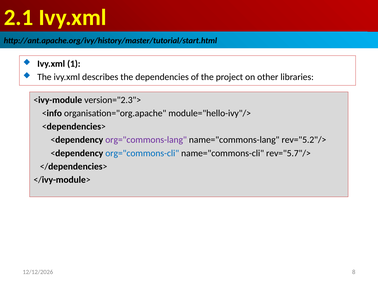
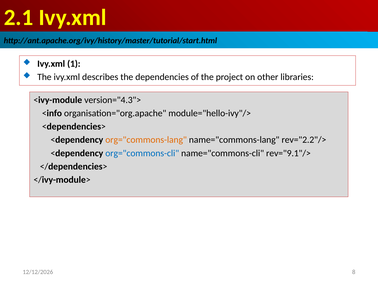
version="2.3">: version="2.3"> -> version="4.3"> (113, 100)
org="commons-lang colour: purple -> orange (146, 140)
rev="5.2"/>: rev="5.2"/> -> rev="2.2"/> (304, 140)
rev="5.7"/>: rev="5.7"/> -> rev="9.1"/> (288, 153)
